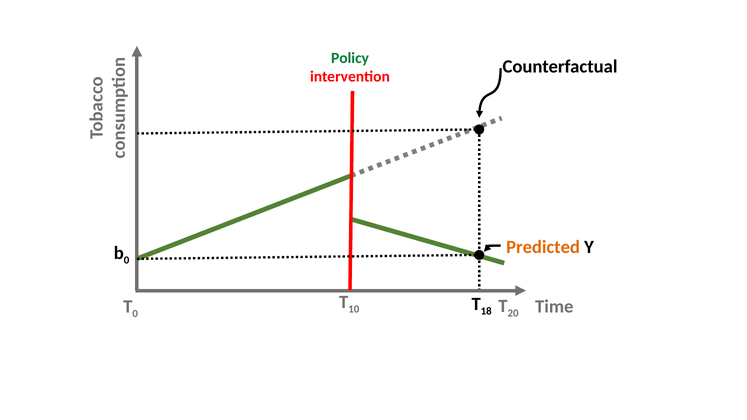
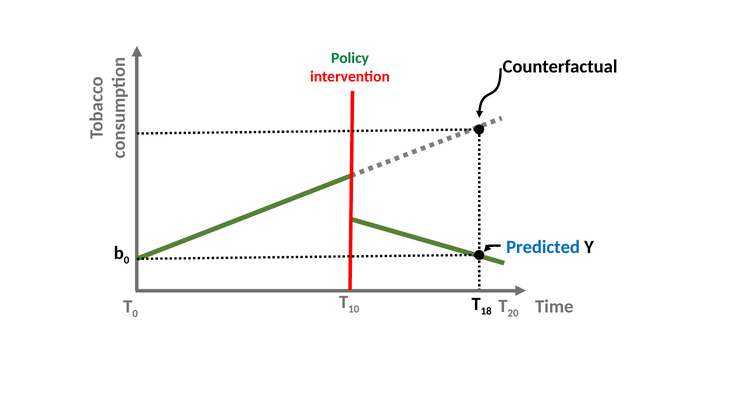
Predicted colour: orange -> blue (543, 247)
